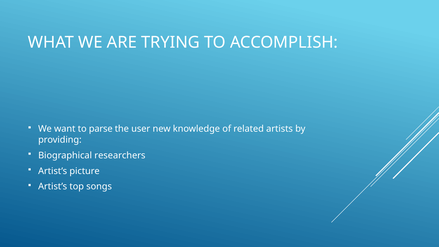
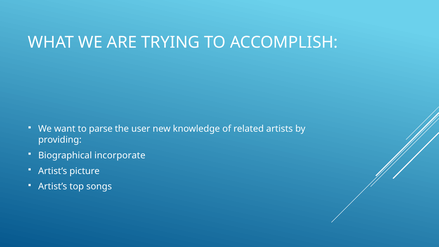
researchers: researchers -> incorporate (120, 155)
